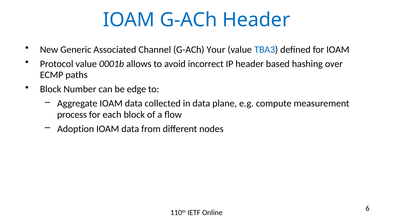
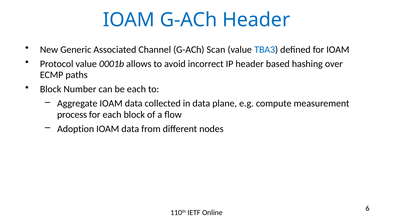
Your: Your -> Scan (216, 50)
be edge: edge -> each (136, 89)
